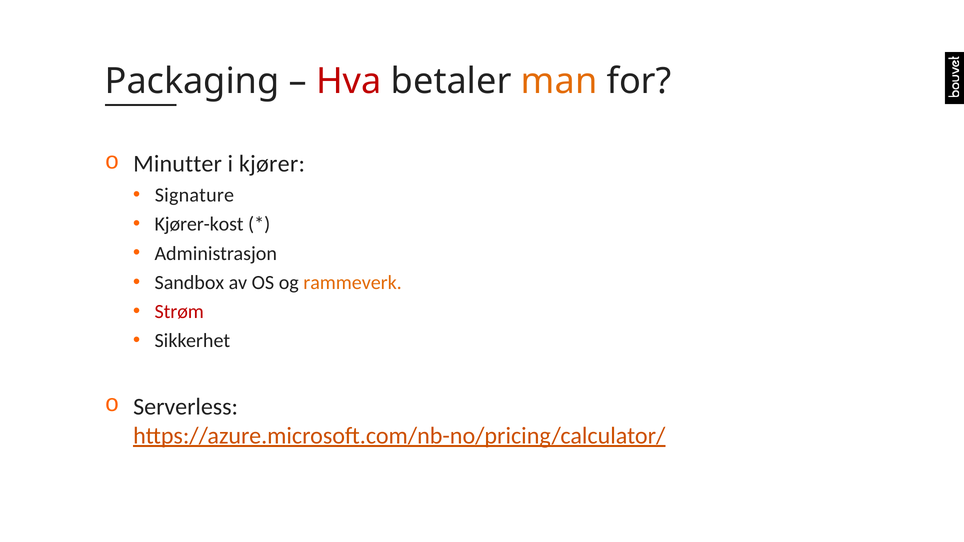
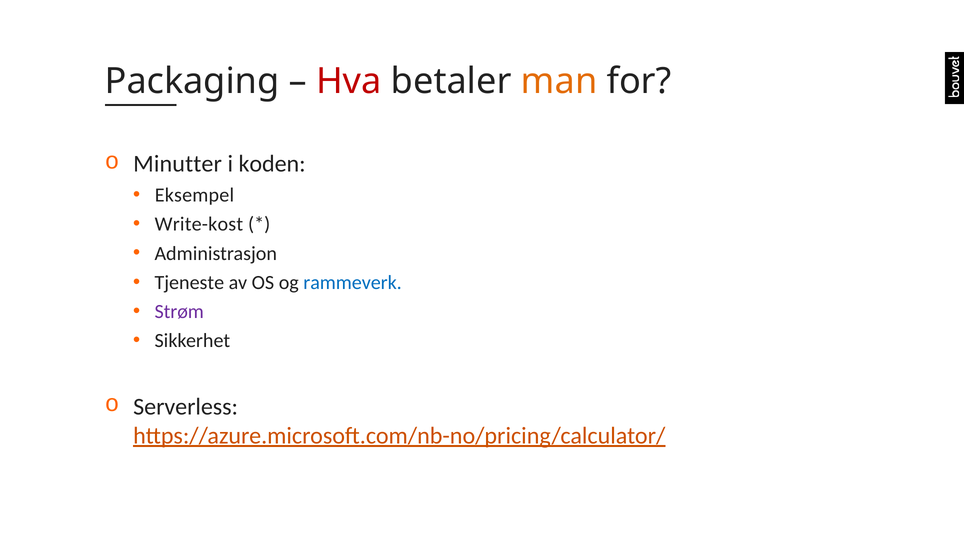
kjører: kjører -> koden (272, 164)
Signature: Signature -> Eksempel (194, 195)
Kjører-kost: Kjører-kost -> Write-kost (199, 224)
Sandbox: Sandbox -> Tjeneste (189, 283)
rammeverk colour: orange -> blue (353, 283)
Strøm colour: red -> purple (179, 312)
